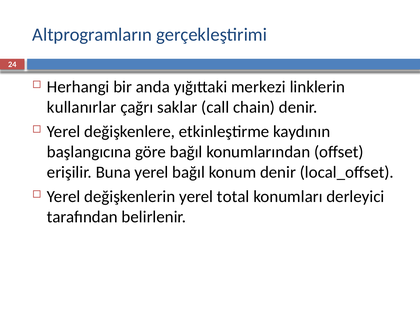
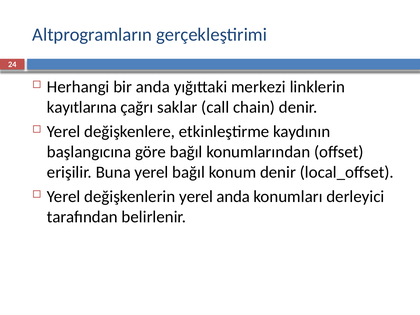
kullanırlar: kullanırlar -> kayıtlarına (82, 107)
yerel total: total -> anda (233, 197)
